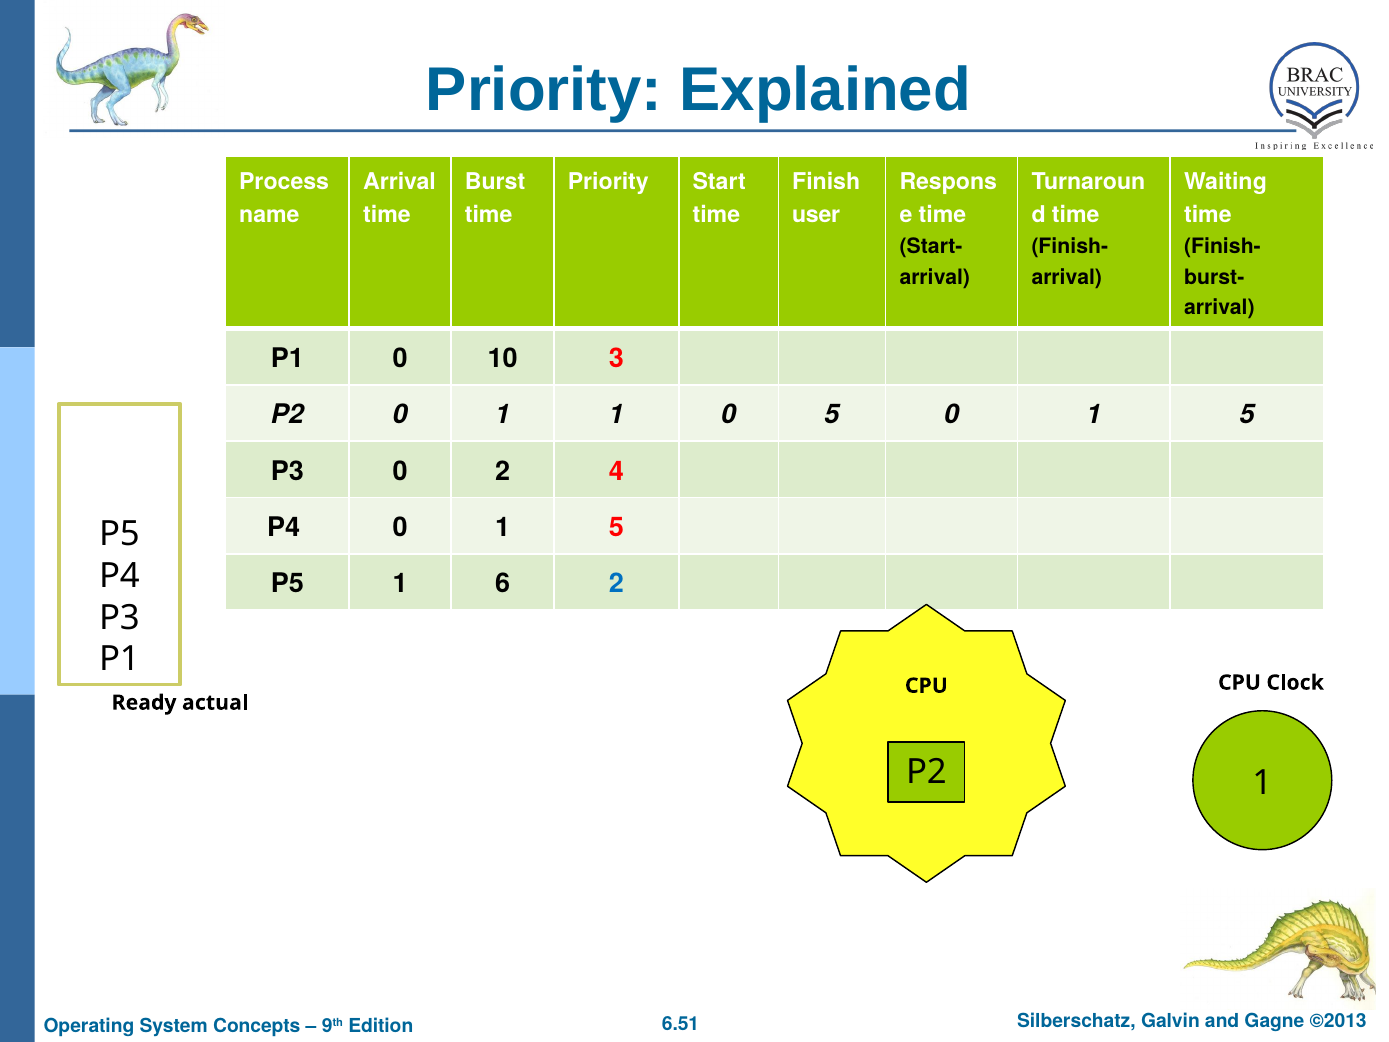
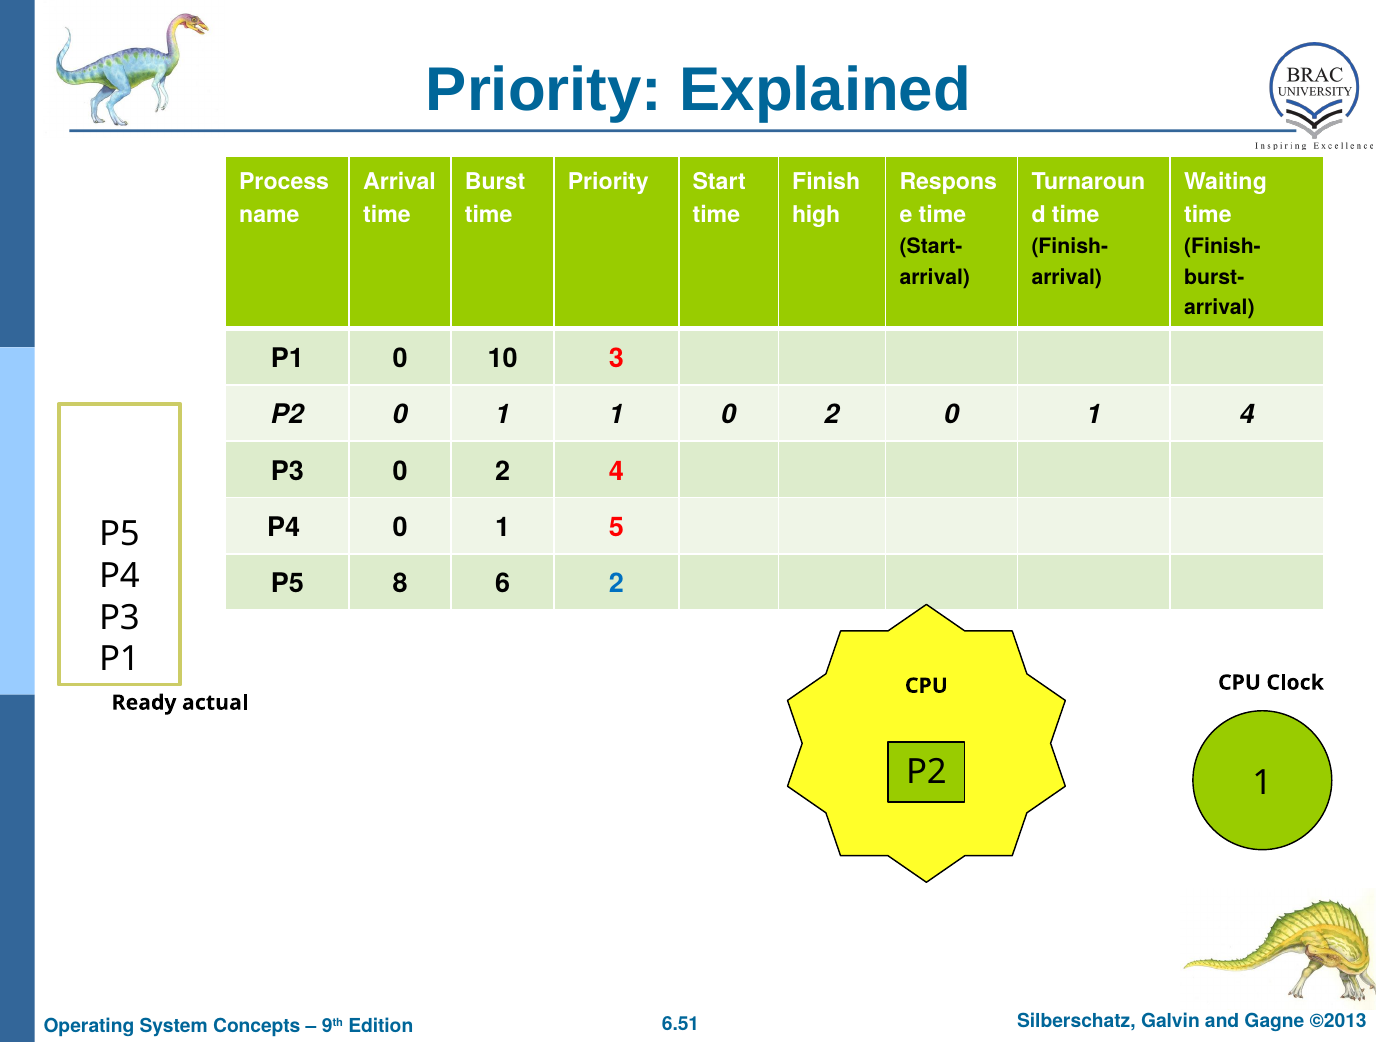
user: user -> high (816, 215)
1 0 5: 5 -> 2 (832, 415)
5: 5 -> 4 (1247, 415)
P5 1: 1 -> 8 (400, 584)
